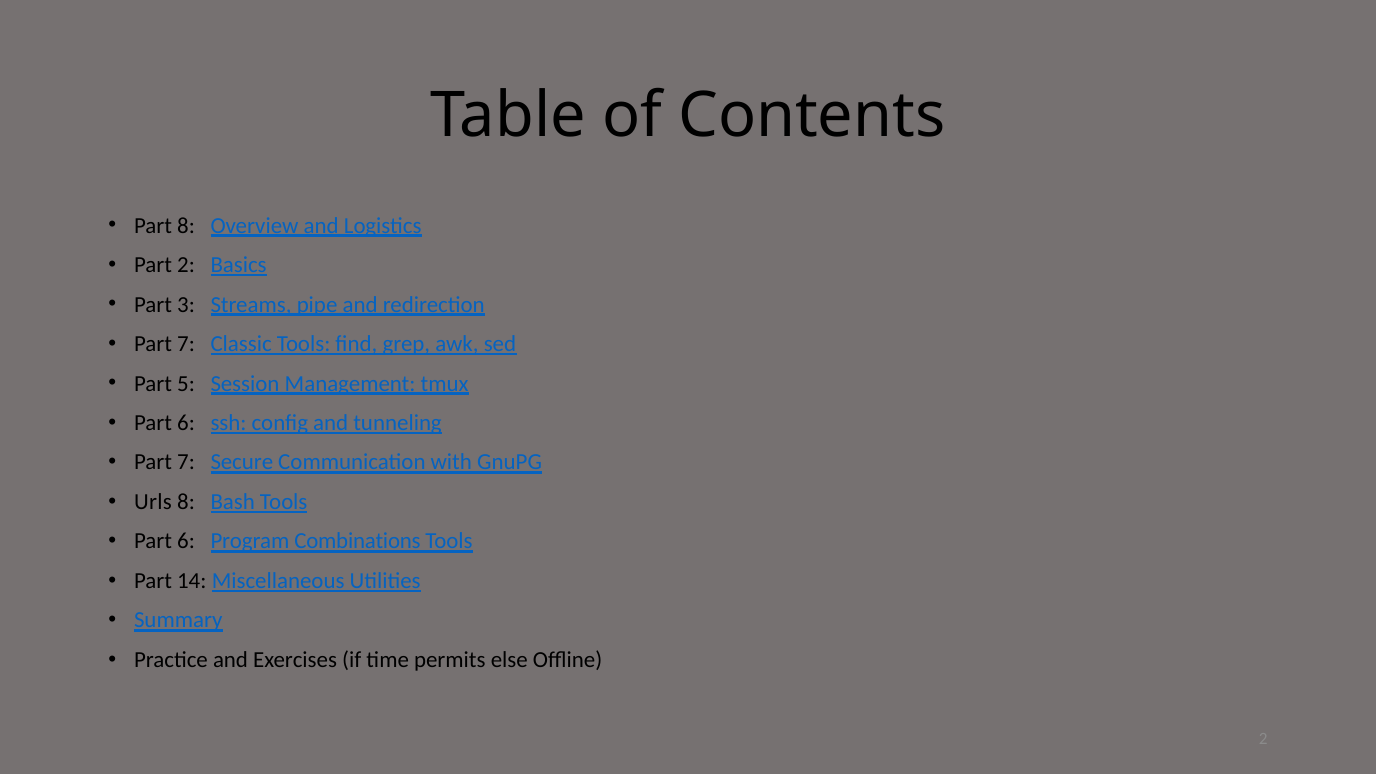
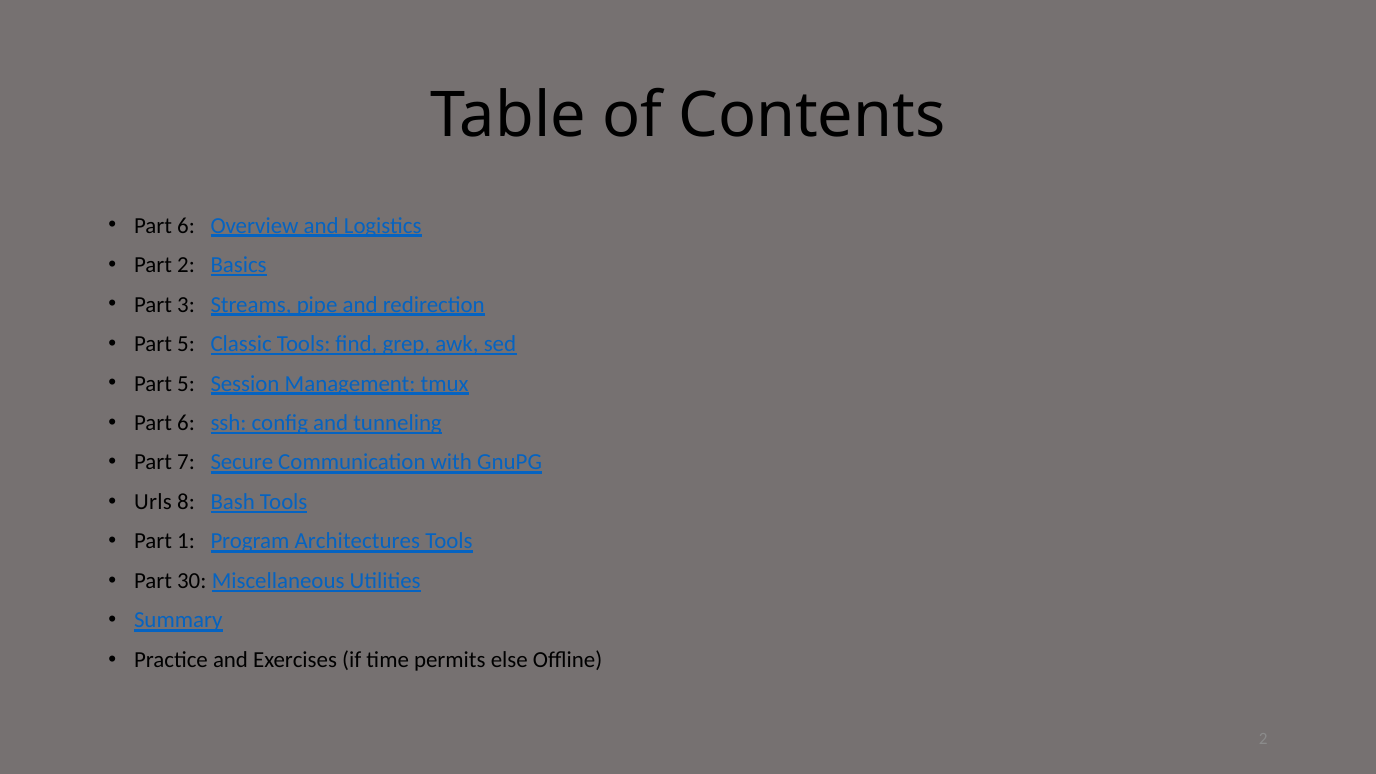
8: 8 -> 6 (186, 225)
7: 7 -> 5 (186, 344)
6: 6 -> 1 (186, 541)
Combinations: Combinations -> Architectures (357, 541)
14: 14 -> 30 (192, 581)
